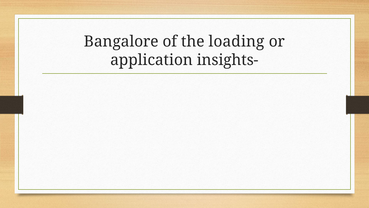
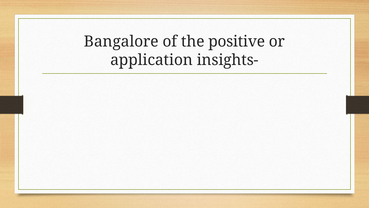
loading: loading -> positive (237, 41)
